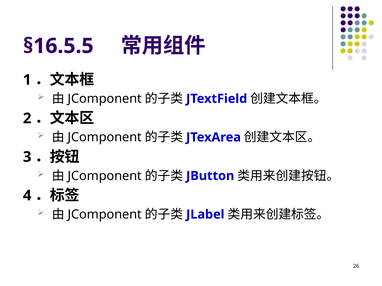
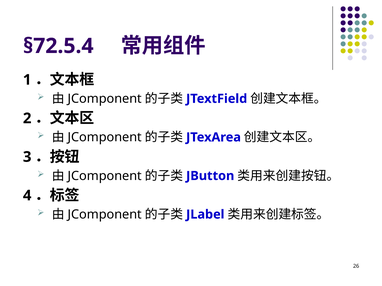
§16.5.5: §16.5.5 -> §72.5.4 (58, 46)
